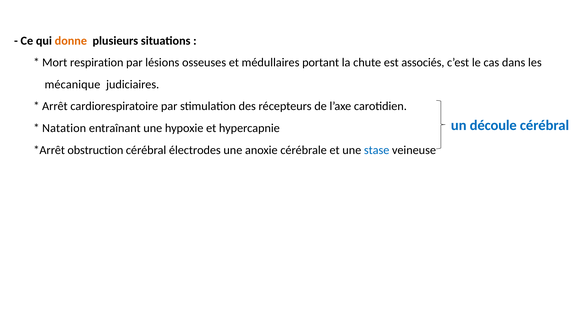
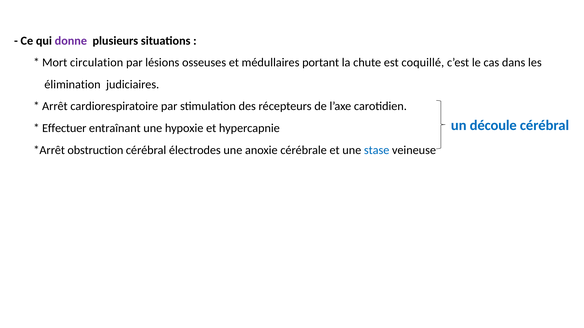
donne colour: orange -> purple (71, 41)
respiration: respiration -> circulation (97, 63)
associés: associés -> coquillé (423, 63)
mécanique: mécanique -> élimination (73, 85)
Natation: Natation -> Effectuer (64, 128)
